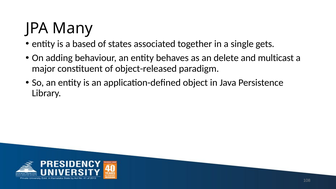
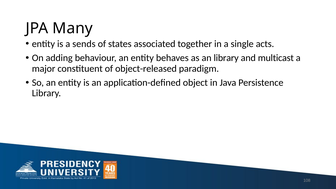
based: based -> sends (84, 44)
gets: gets -> acts (265, 44)
an delete: delete -> library (226, 58)
